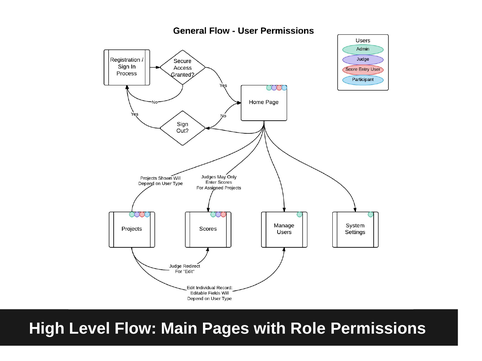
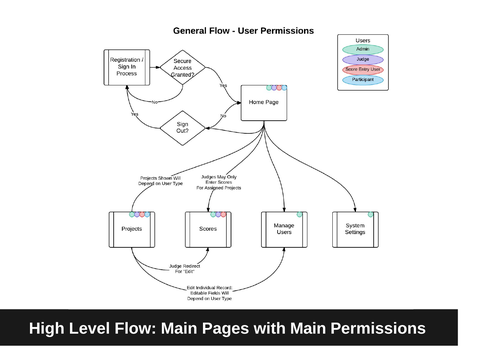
with Role: Role -> Main (308, 329)
